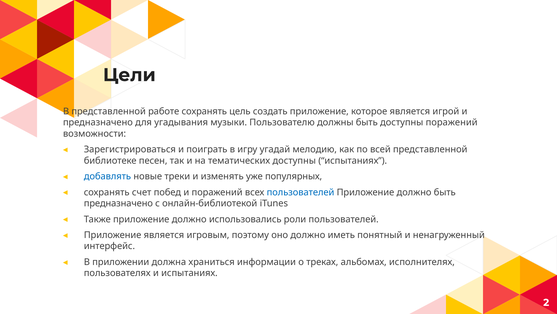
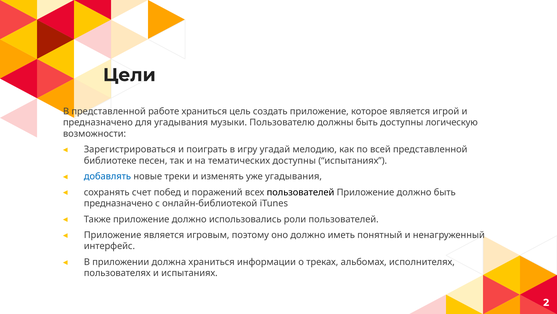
работе сохранять: сохранять -> храниться (204, 111)
доступны поражений: поражений -> логическую (452, 122)
уже популярных: популярных -> угадывания (294, 176)
пользователей colour: blue -> black (301, 192)
